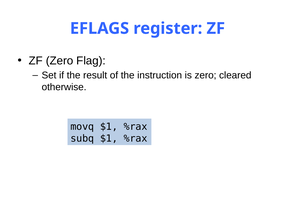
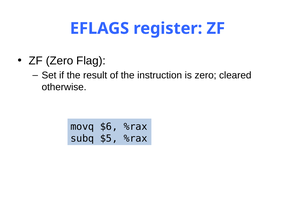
movq $1: $1 -> $6 (109, 127)
subq $1: $1 -> $5 (109, 139)
